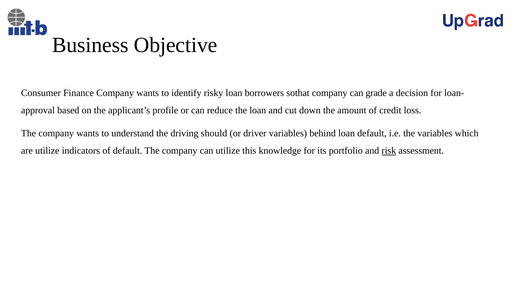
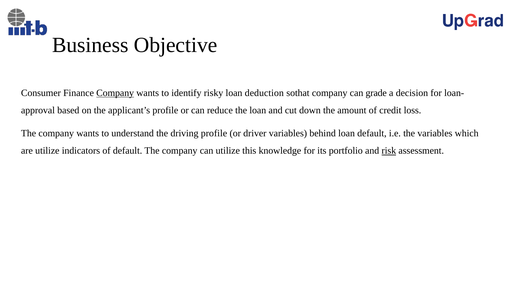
Company underline: none -> present (115, 93)
borrowers: borrowers -> deduction (264, 93)
driving should: should -> profile (214, 133)
